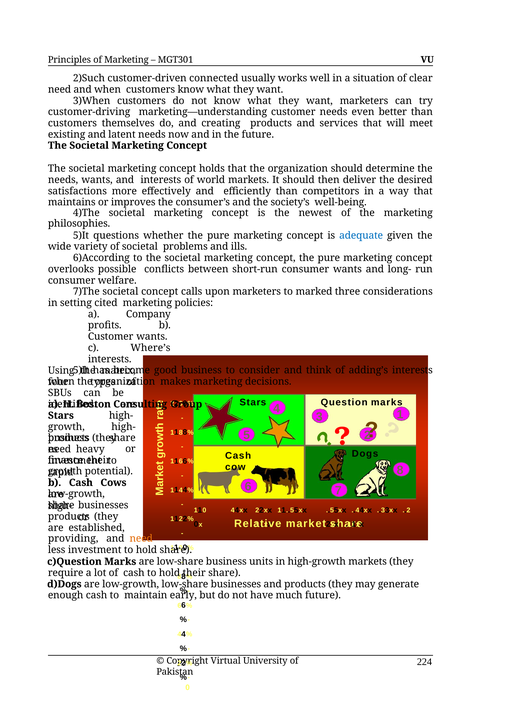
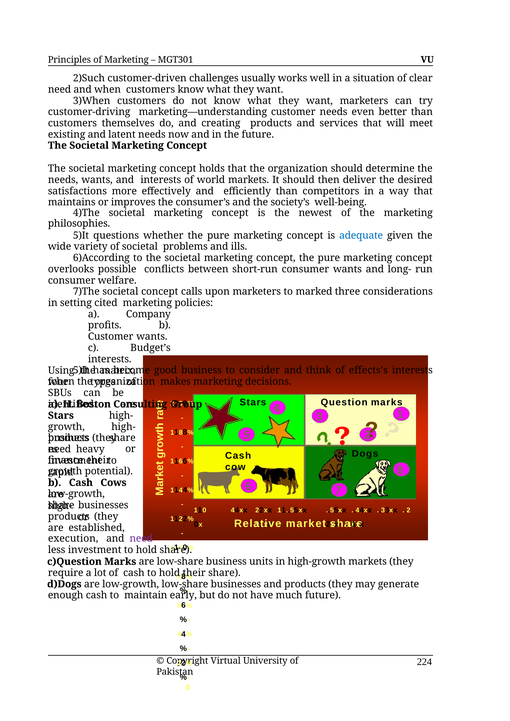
connected: connected -> challenges (214, 78)
Where’s: Where’s -> Budget’s (150, 348)
adding’s: adding’s -> effects’s (368, 371)
providing: providing -> execution (73, 539)
need colour: orange -> purple (141, 539)
